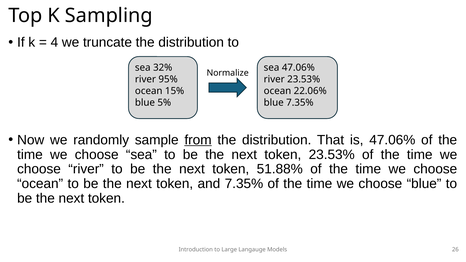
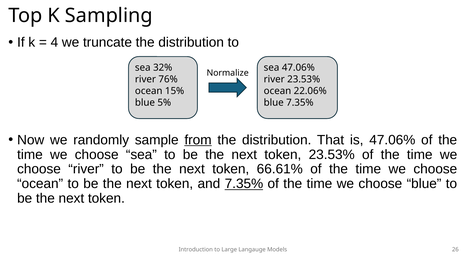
95%: 95% -> 76% (168, 79)
51.88%: 51.88% -> 66.61% (280, 169)
7.35% underline: none -> present (244, 184)
